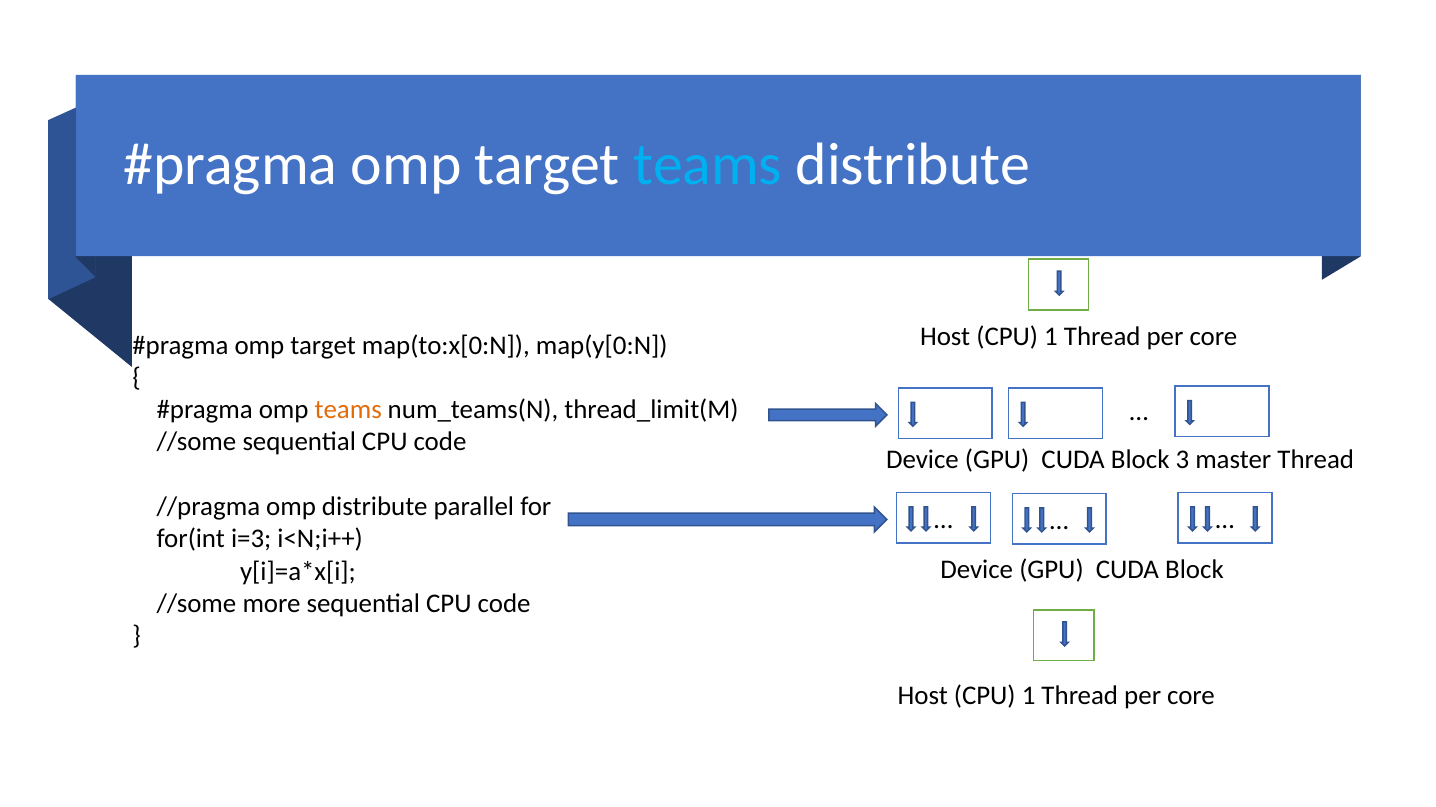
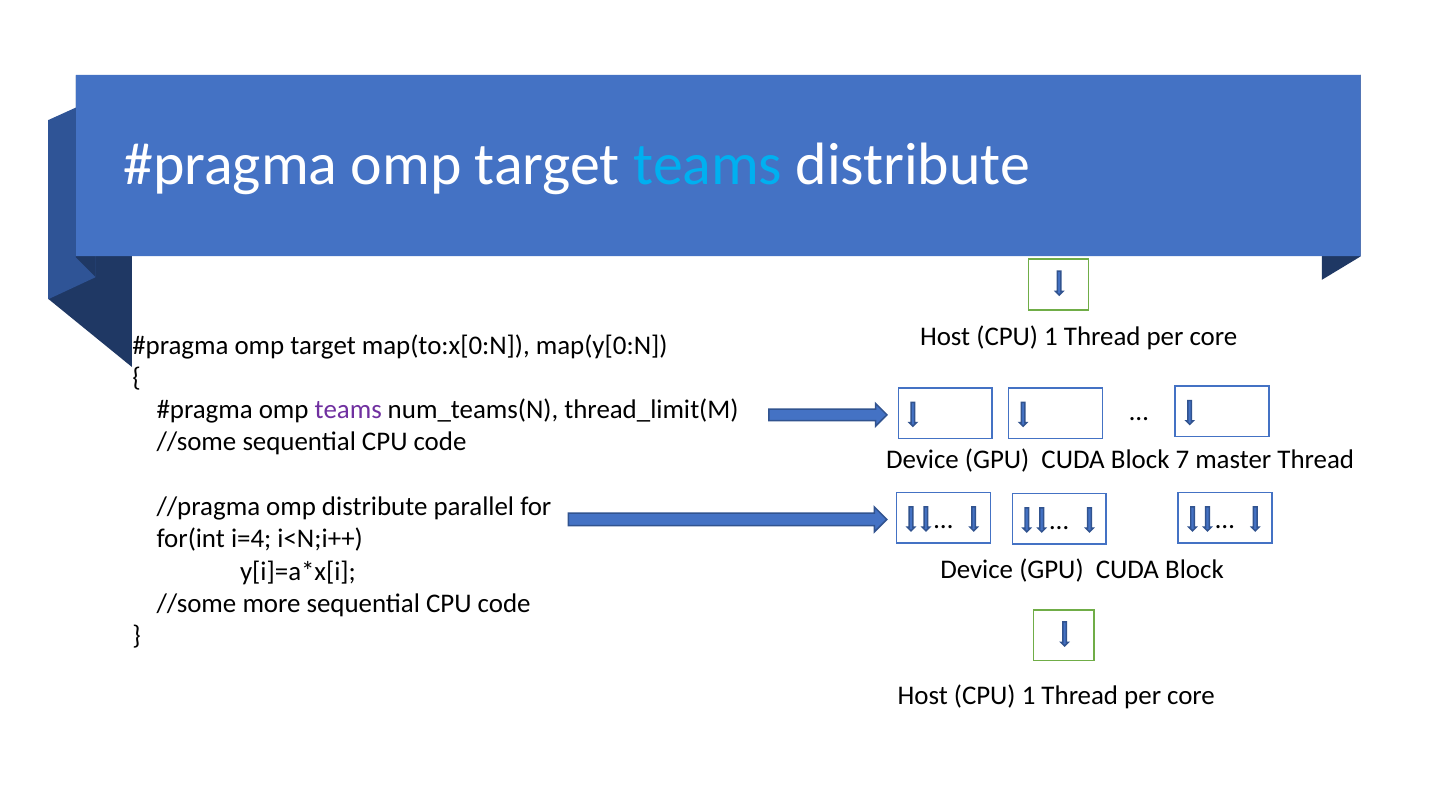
teams colour: orange -> purple (348, 410)
3: 3 -> 7 (1182, 460)
i=3: i=3 -> i=4 (251, 539)
